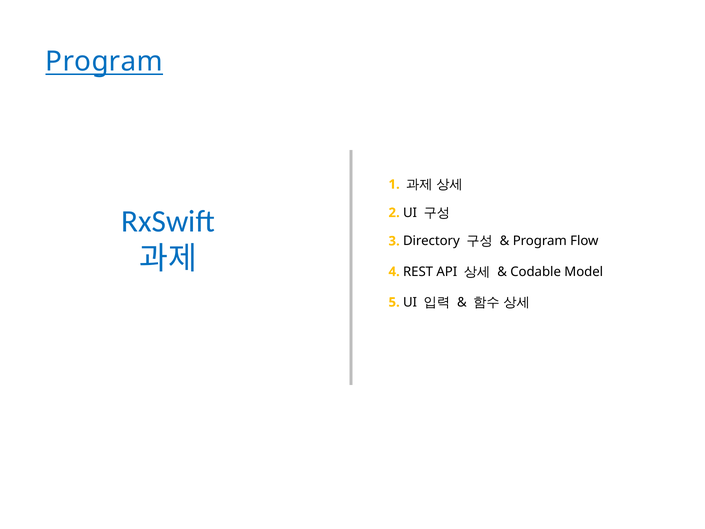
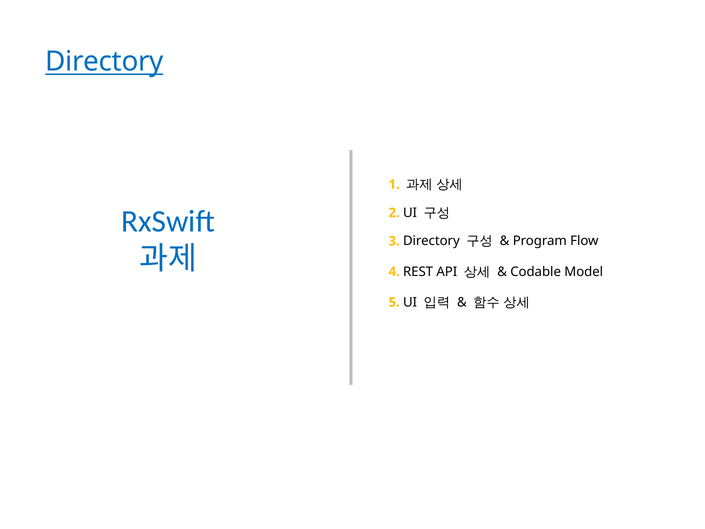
Program: Program -> Directory (104, 61)
